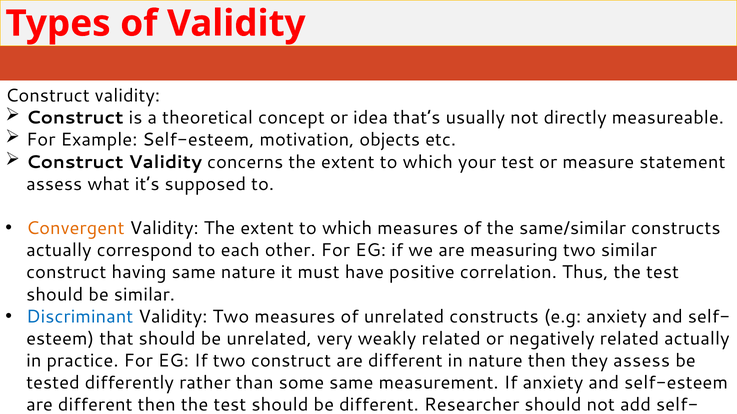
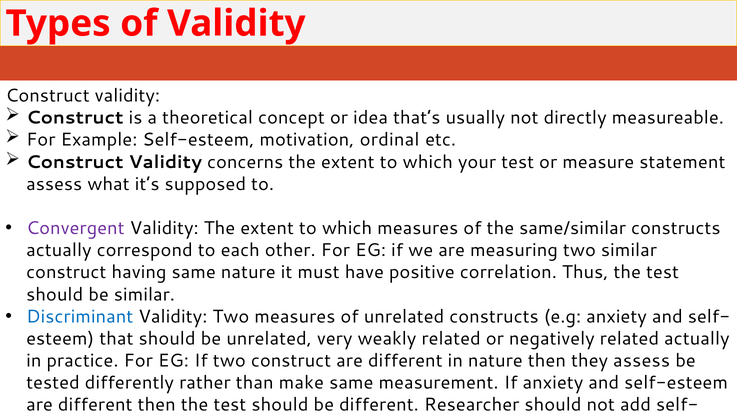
objects: objects -> ordinal (390, 140)
Convergent colour: orange -> purple (75, 229)
some: some -> make (301, 383)
